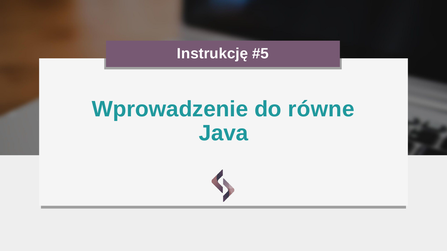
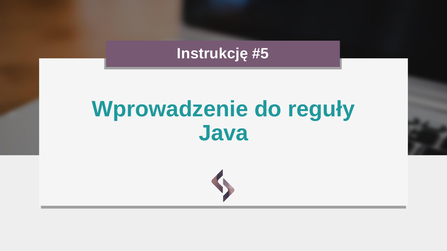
równe: równe -> reguły (321, 109)
